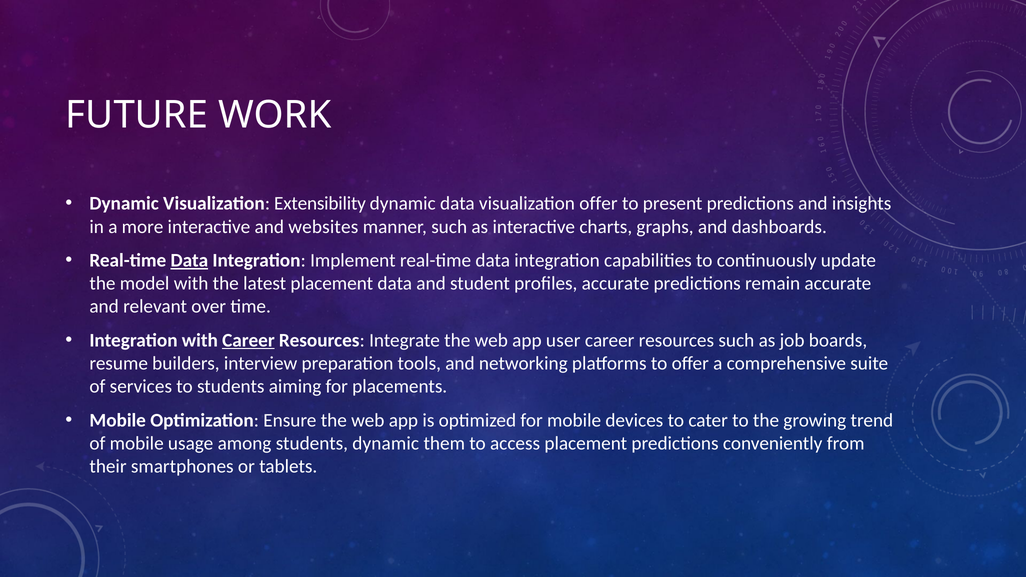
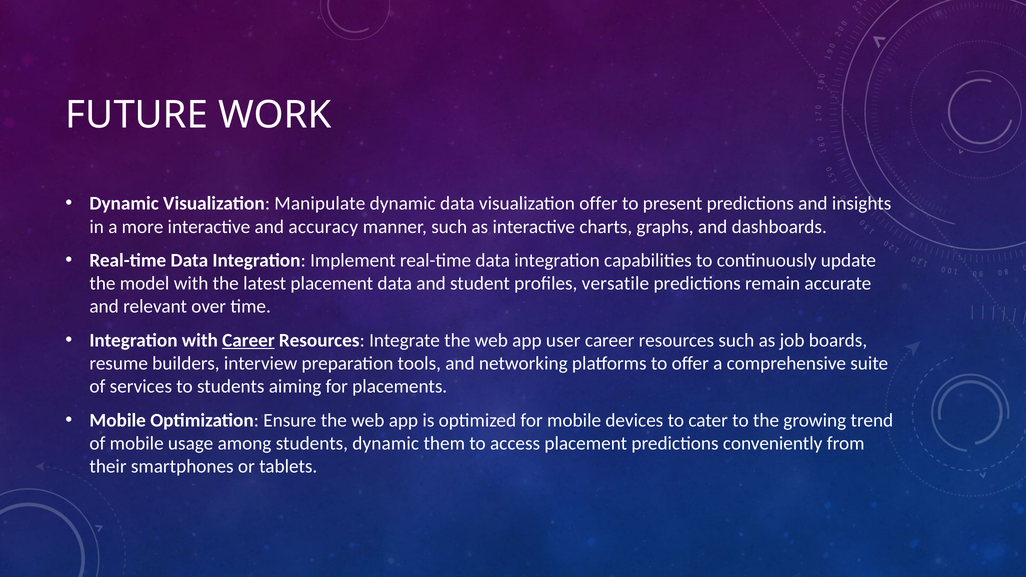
Extensibility: Extensibility -> Manipulate (320, 204)
websites: websites -> accuracy (323, 227)
Data underline: present -> none (189, 261)
profiles accurate: accurate -> versatile (615, 284)
